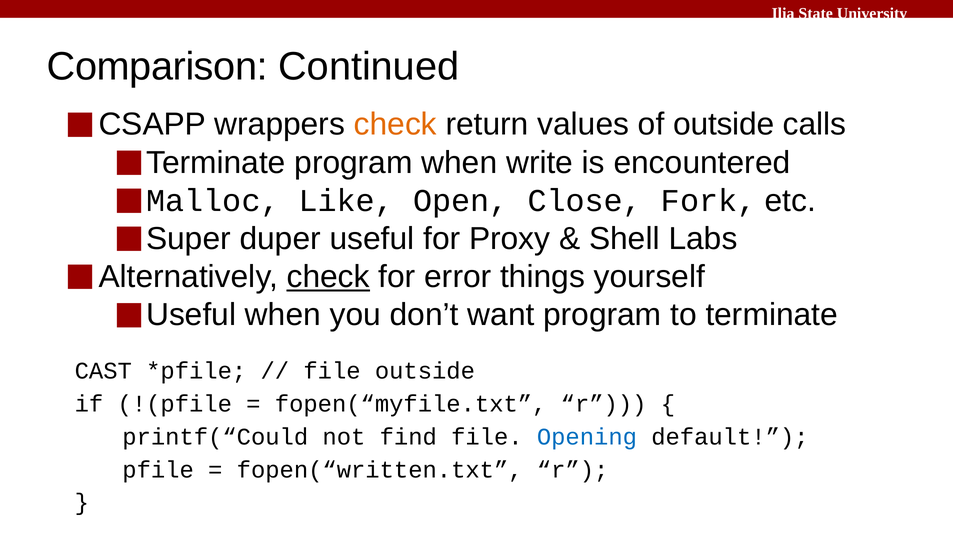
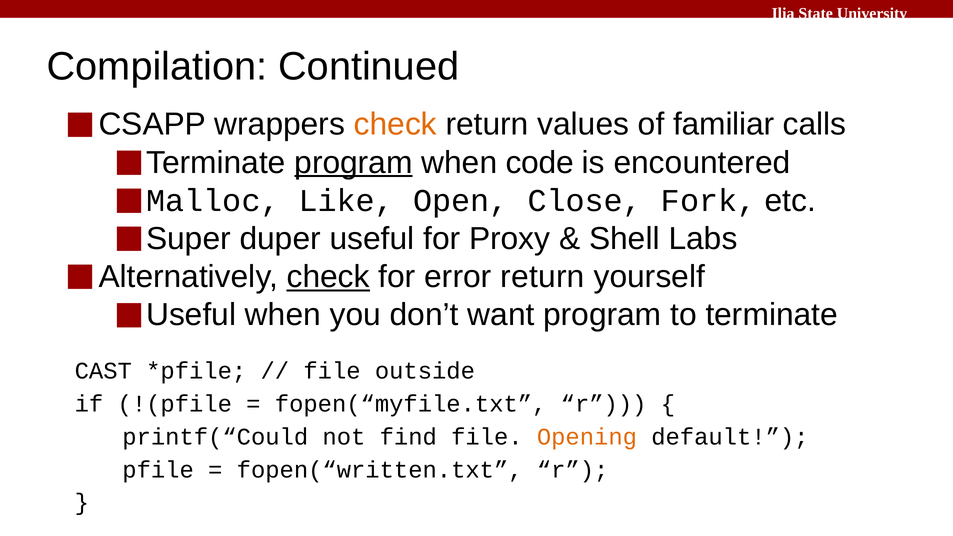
Comparison: Comparison -> Compilation (157, 67)
of outside: outside -> familiar (724, 124)
program underline: none -> present (353, 163)
write: write -> code (540, 163)
error things: things -> return (542, 277)
Opening colour: blue -> orange (587, 437)
